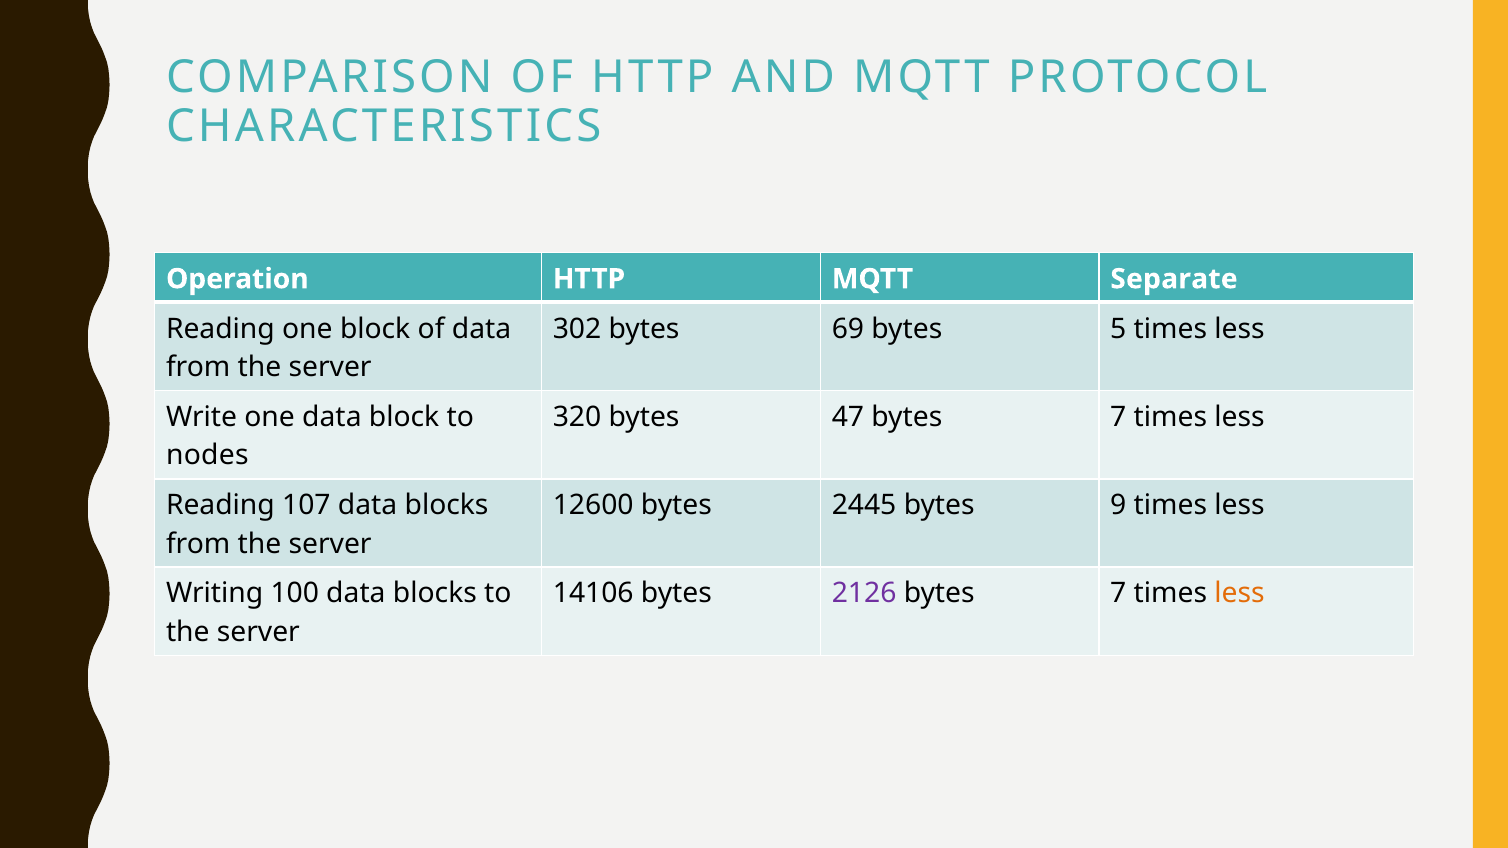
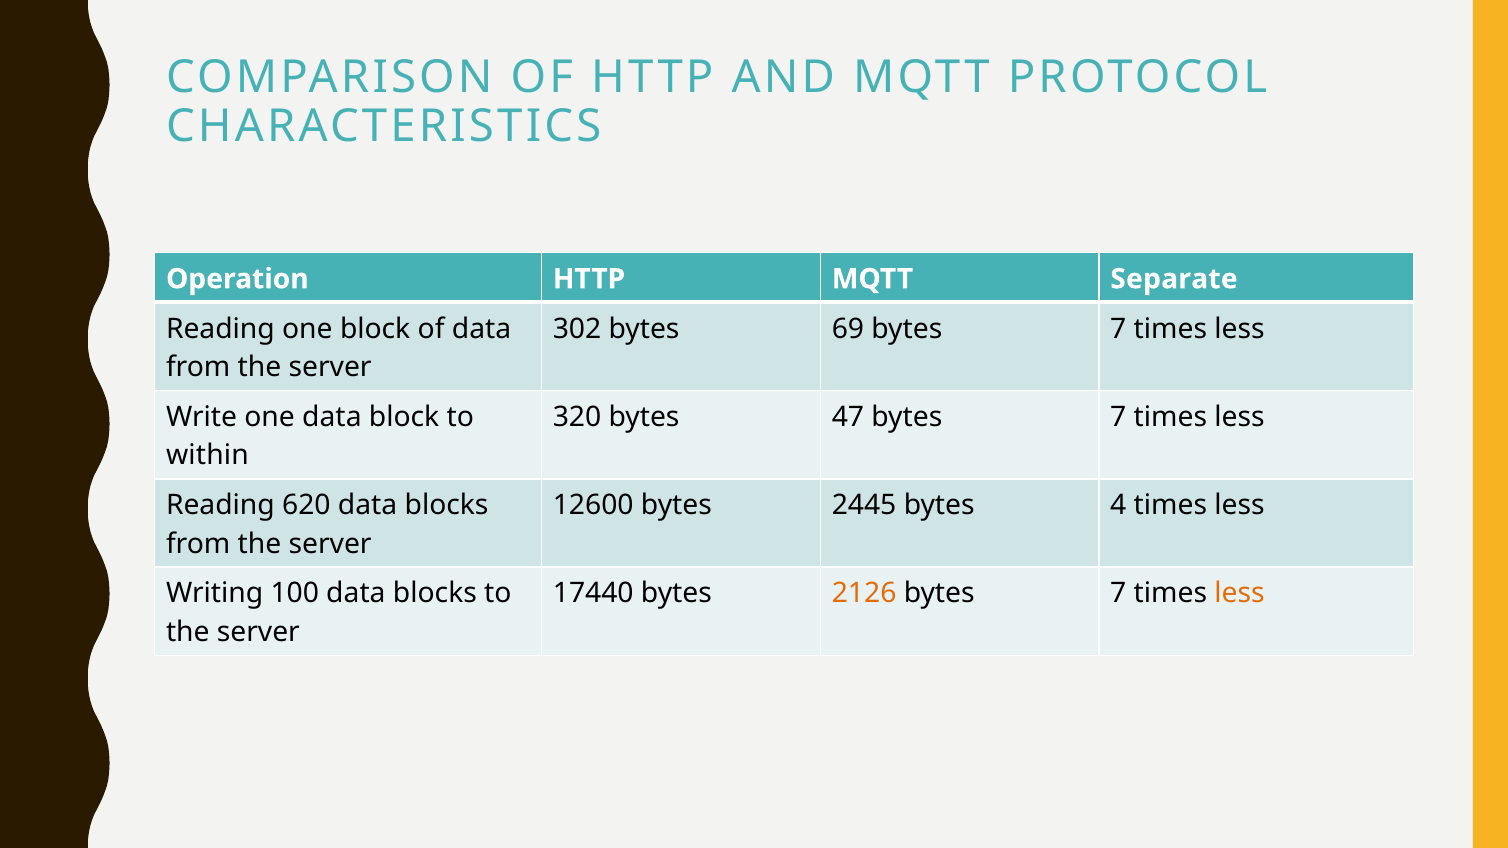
69 bytes 5: 5 -> 7 (1118, 329)
nodes: nodes -> within (207, 456)
107: 107 -> 620 (306, 505)
9: 9 -> 4 (1118, 505)
14106: 14106 -> 17440 (593, 594)
2126 colour: purple -> orange (864, 594)
